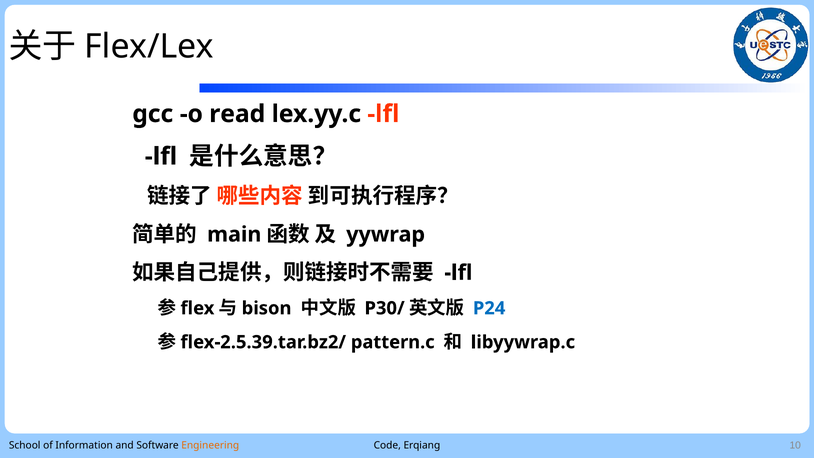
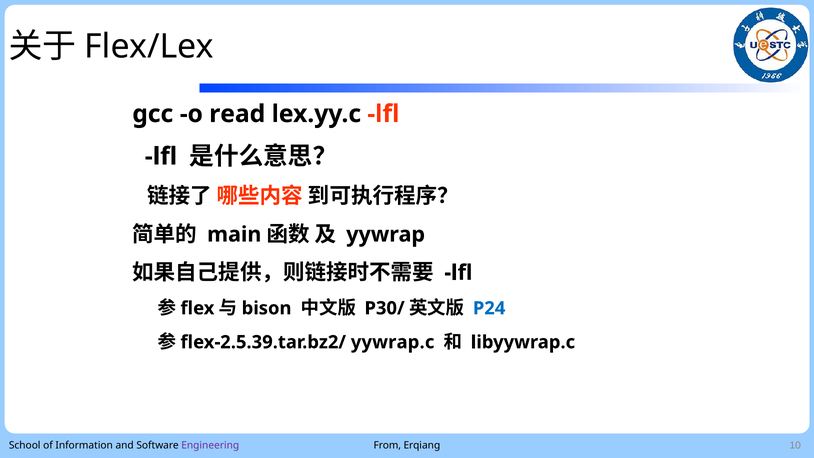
pattern.c: pattern.c -> yywrap.c (393, 342)
Engineering colour: orange -> purple (210, 446)
Code: Code -> From (387, 446)
